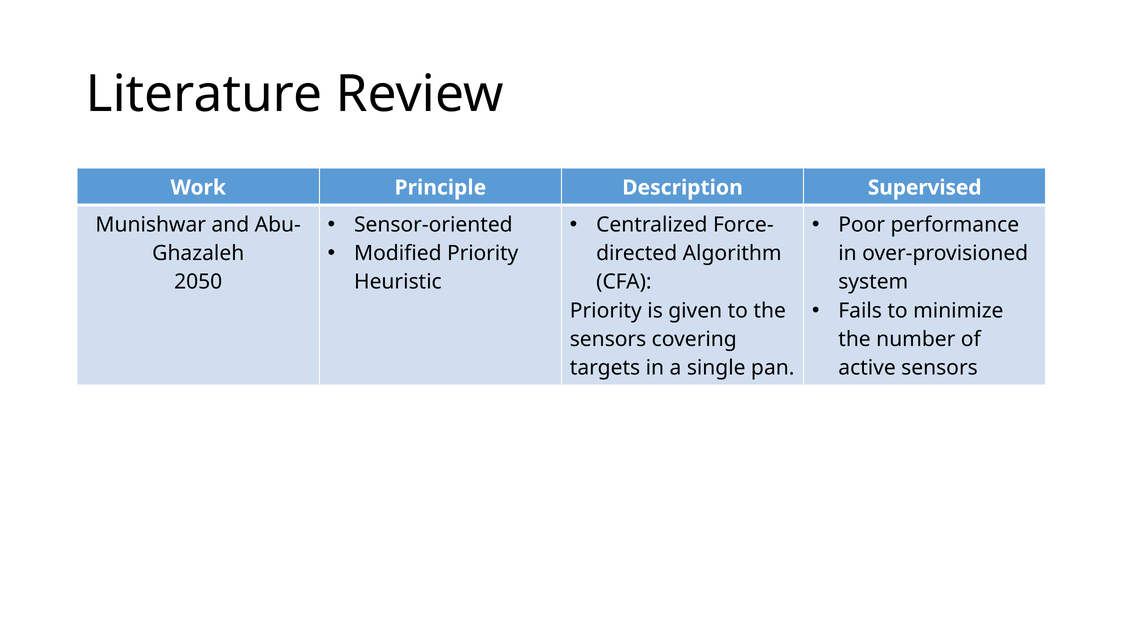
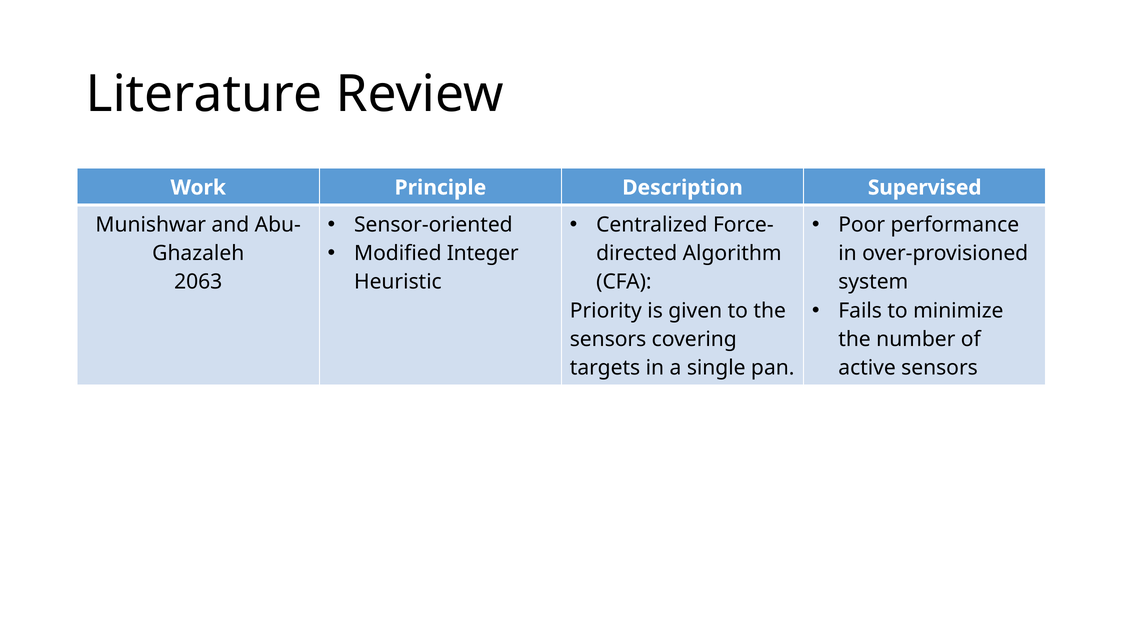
Modified Priority: Priority -> Integer (483, 254)
2050: 2050 -> 2063 (198, 282)
